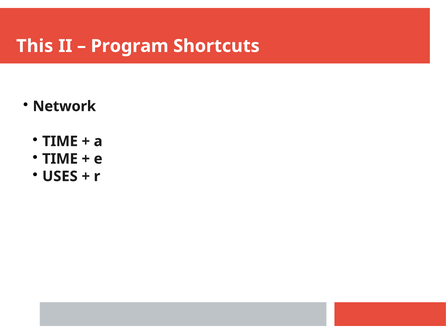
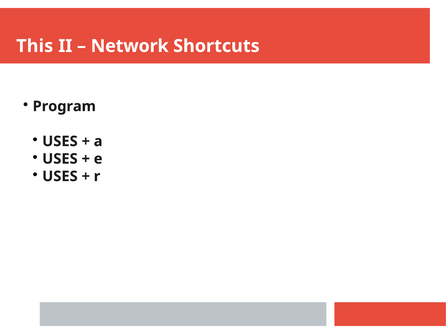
Program: Program -> Network (130, 46)
Network: Network -> Program (64, 106)
TIME: TIME -> USES (60, 142)
TIME: TIME -> USES (60, 159)
